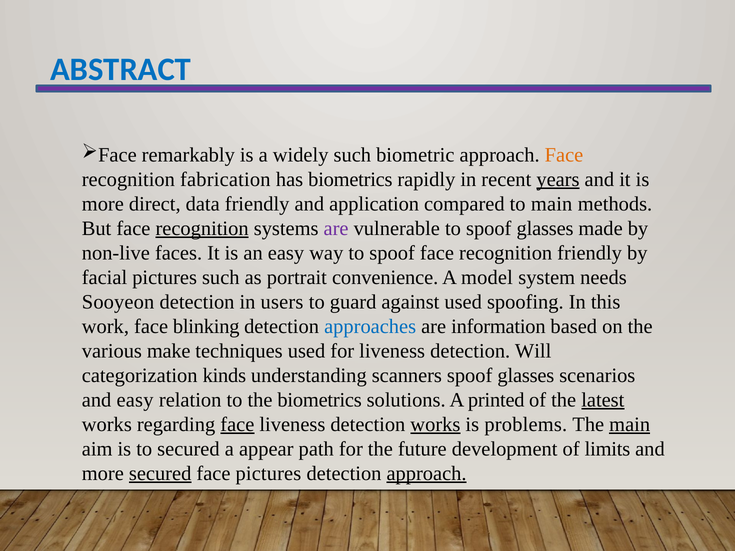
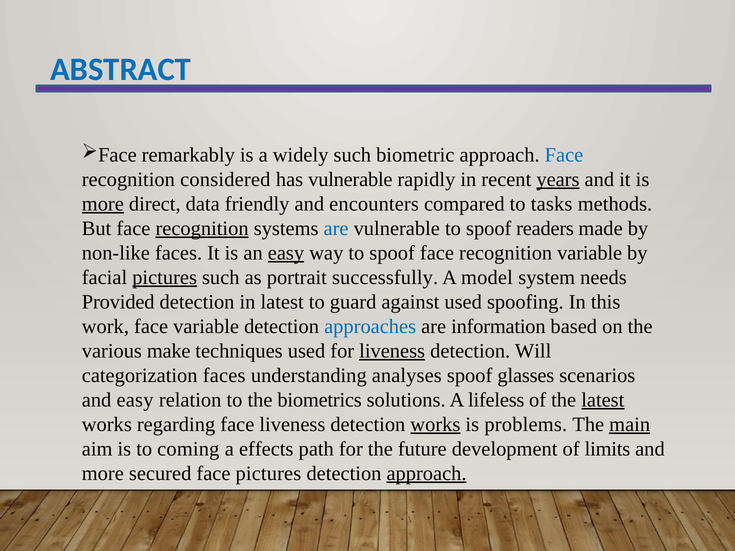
Face colour: orange -> blue (564, 155)
fabrication: fabrication -> considered (225, 180)
has biometrics: biometrics -> vulnerable (350, 180)
more underline: none -> present (103, 204)
application: application -> encounters (374, 204)
to main: main -> tasks (552, 204)
are colour: purple -> blue (336, 229)
to spoof glasses: glasses -> readers (545, 229)
non-live: non-live -> non-like (116, 253)
easy underline: none -> present (286, 253)
recognition friendly: friendly -> variable (590, 253)
pictures underline: none -> present (165, 278)
convenience: convenience -> successfully (385, 278)
Sooyeon: Sooyeon -> Provided (118, 302)
in users: users -> latest (282, 302)
face blinking: blinking -> variable (206, 327)
liveness underline: none -> present (392, 351)
categorization kinds: kinds -> faces (224, 376)
scanners: scanners -> analyses (407, 376)
printed: printed -> lifeless (496, 400)
face underline: present -> none (237, 425)
to secured: secured -> coming (188, 449)
appear: appear -> effects (266, 449)
secured underline: present -> none (160, 474)
